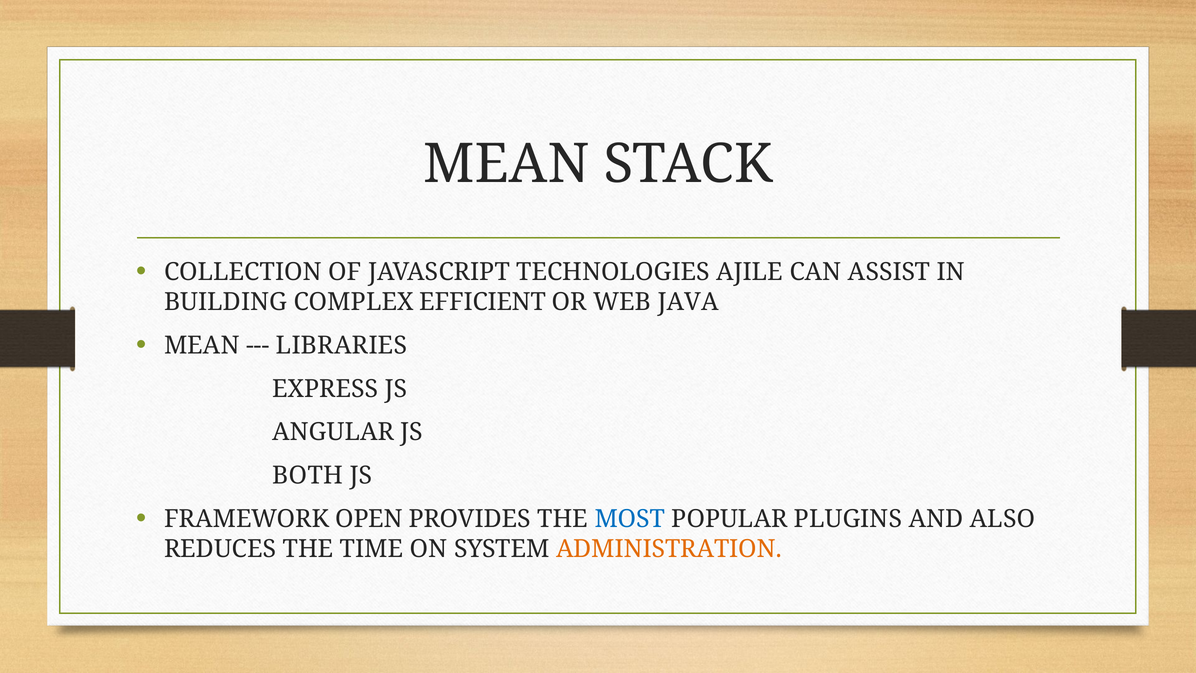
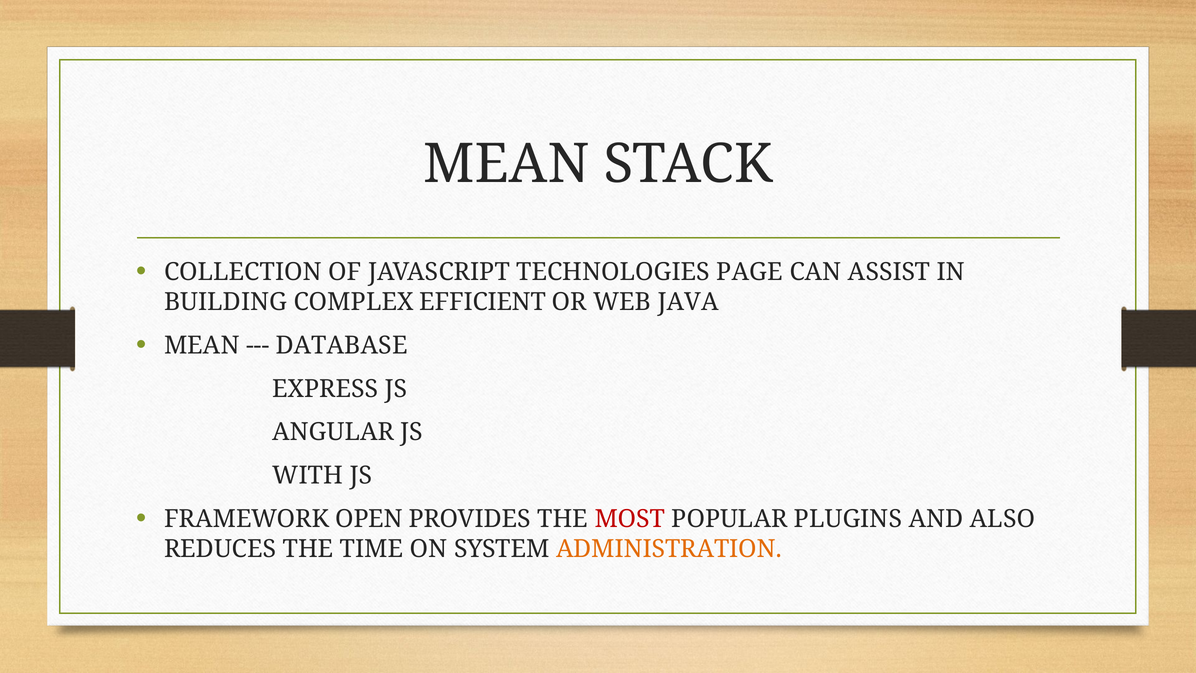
AJILE: AJILE -> PAGE (750, 272)
LIBRARIES: LIBRARIES -> DATABASE (342, 345)
BOTH: BOTH -> WITH (308, 475)
MOST colour: blue -> red (630, 519)
